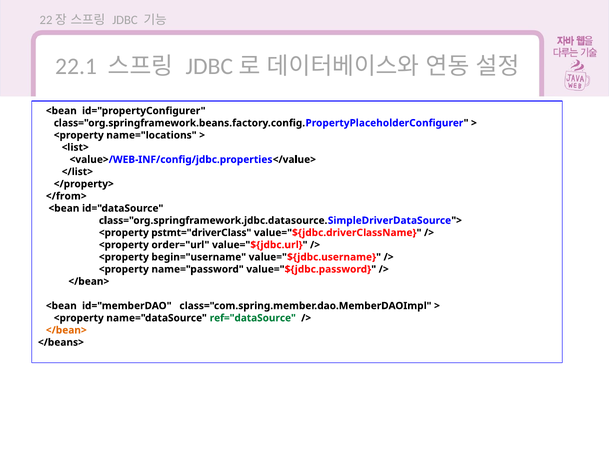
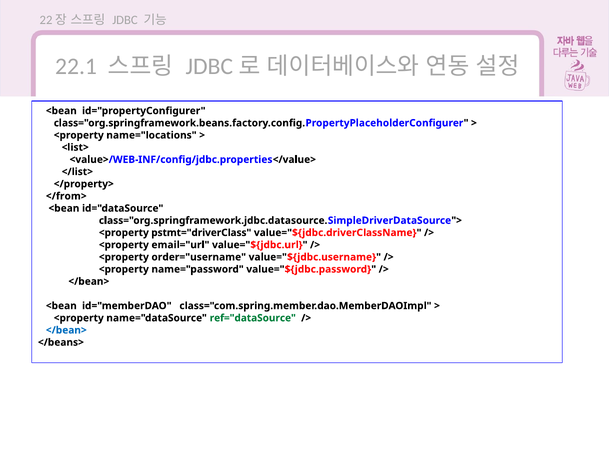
order="url: order="url -> email="url (180, 245)
begin="username: begin="username -> order="username (199, 257)
</bean> colour: orange -> blue (66, 330)
